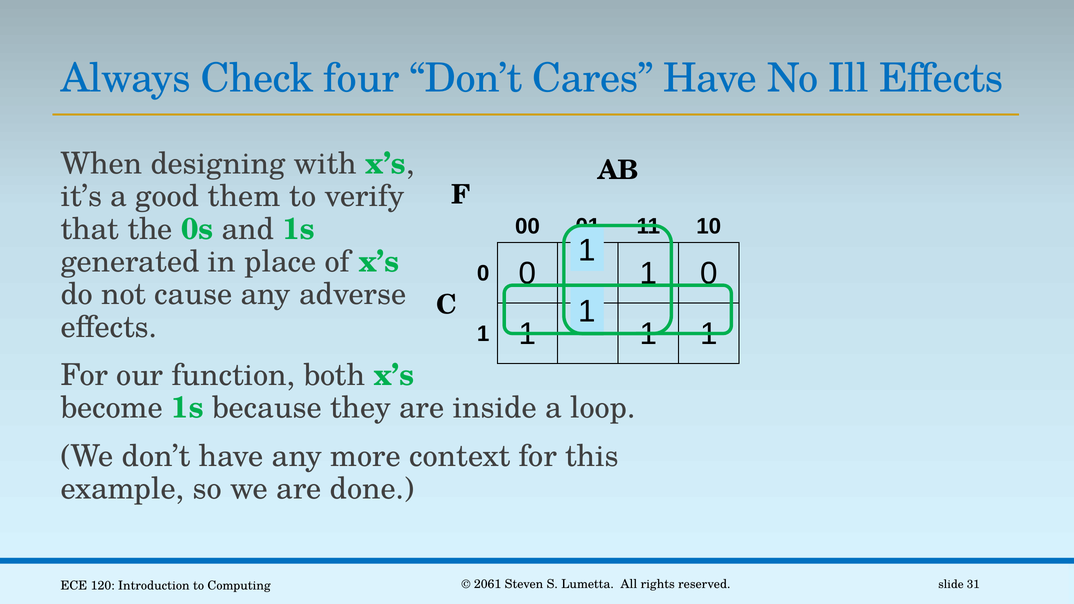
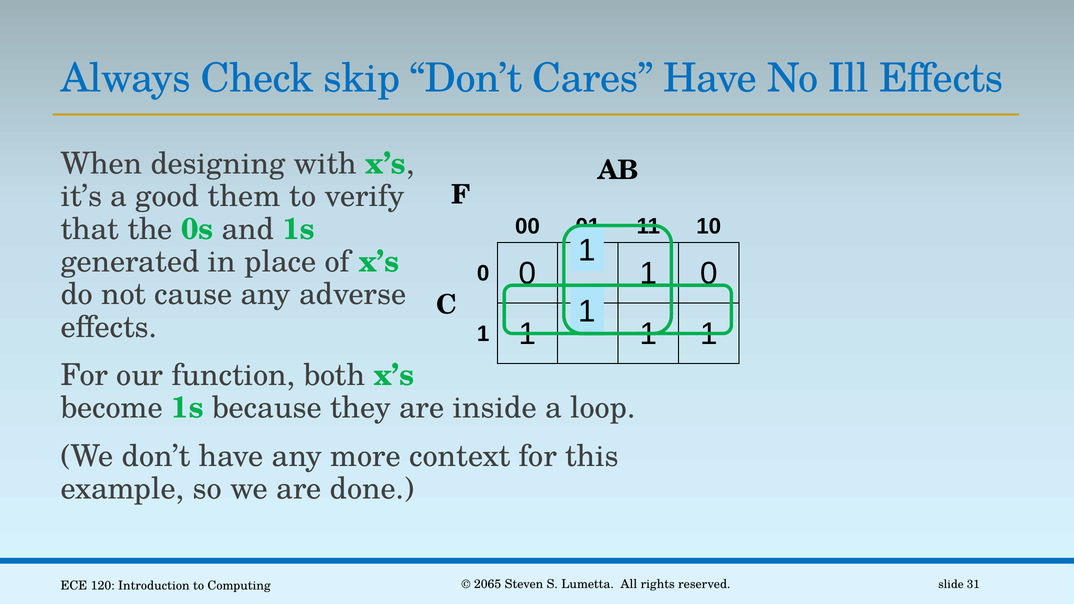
four: four -> skip (362, 79)
2061: 2061 -> 2065 (488, 584)
